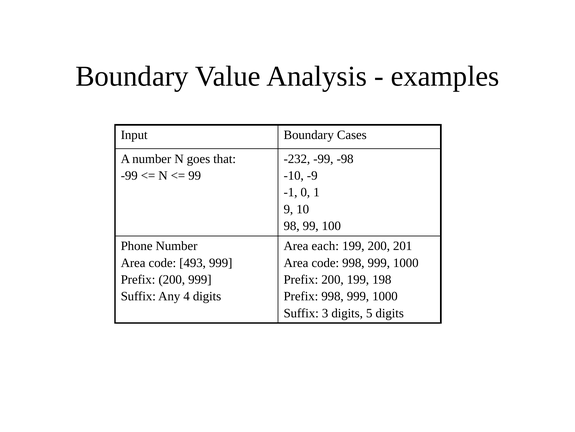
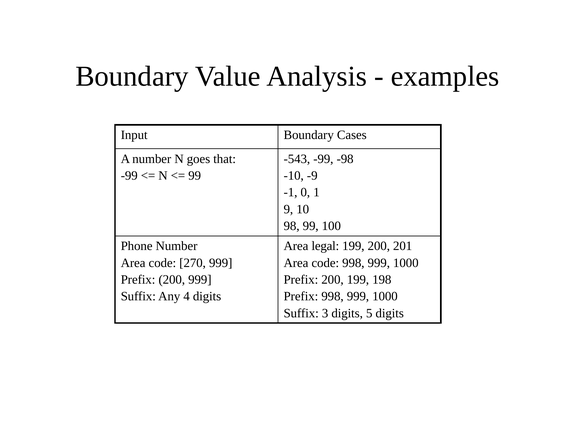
-232: -232 -> -543 (297, 159)
each: each -> legal (325, 246)
493: 493 -> 270 (193, 262)
